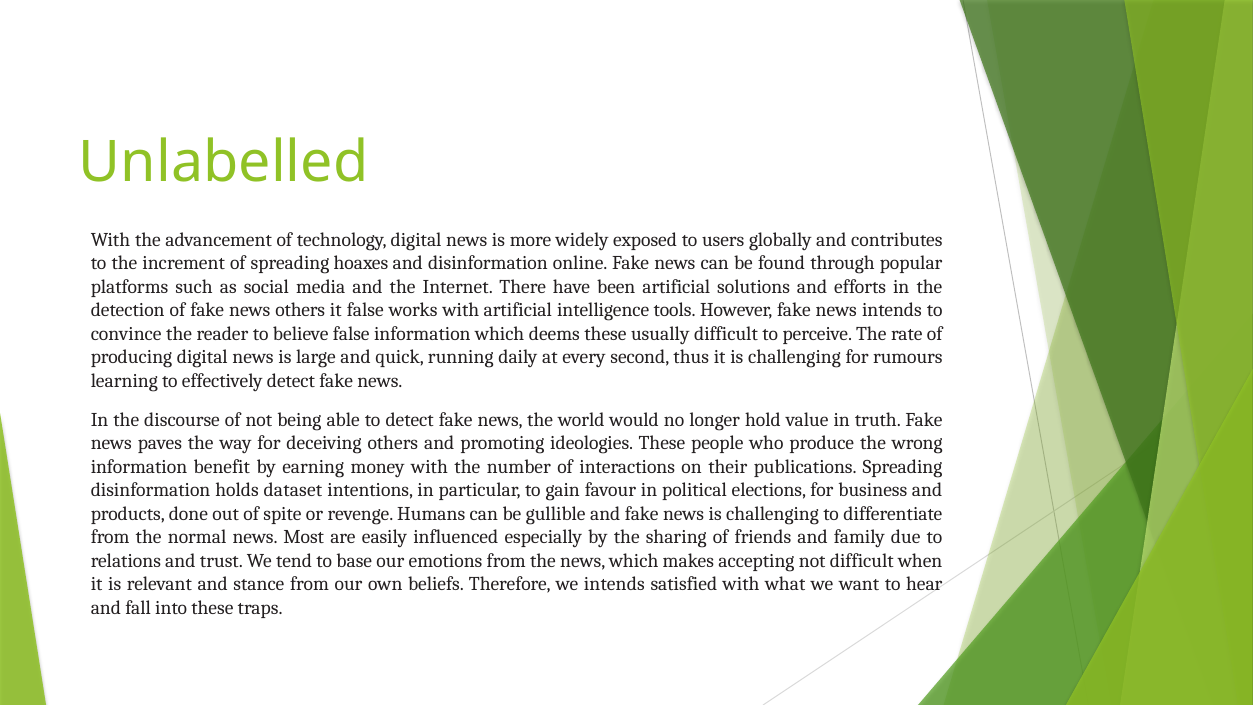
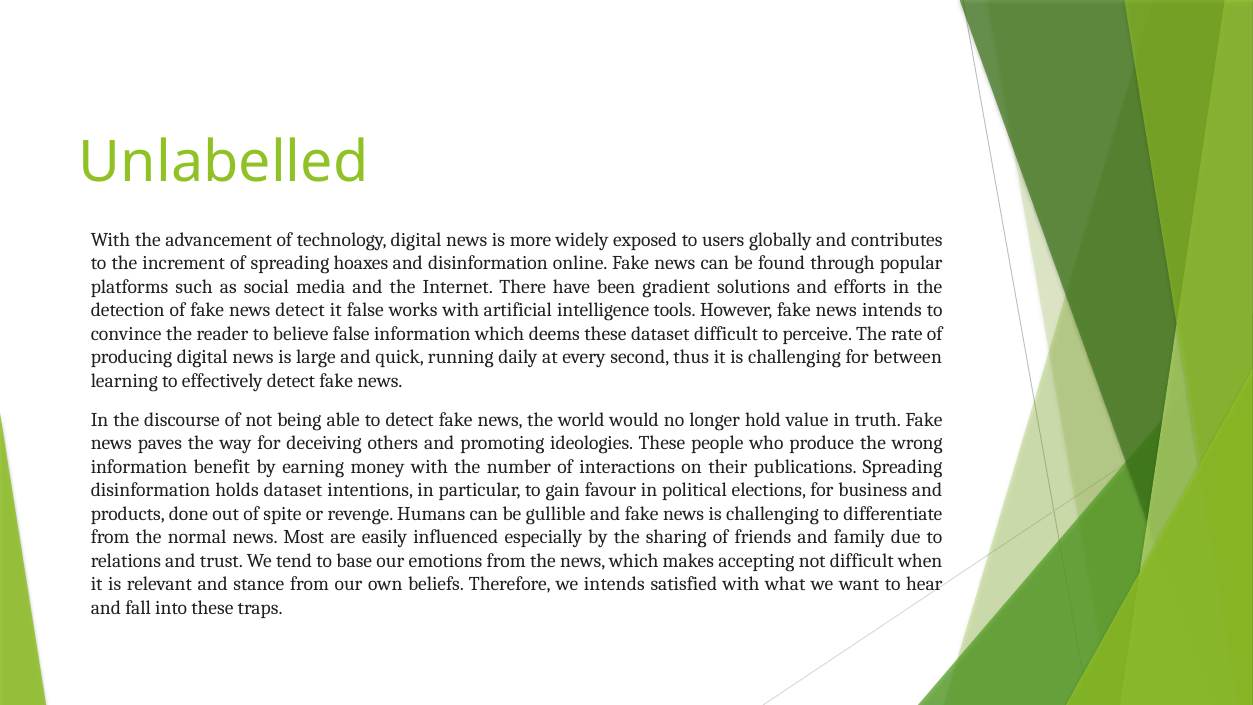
been artificial: artificial -> gradient (676, 287)
news others: others -> detect (300, 310)
these usually: usually -> dataset (660, 334)
rumours: rumours -> between (908, 357)
